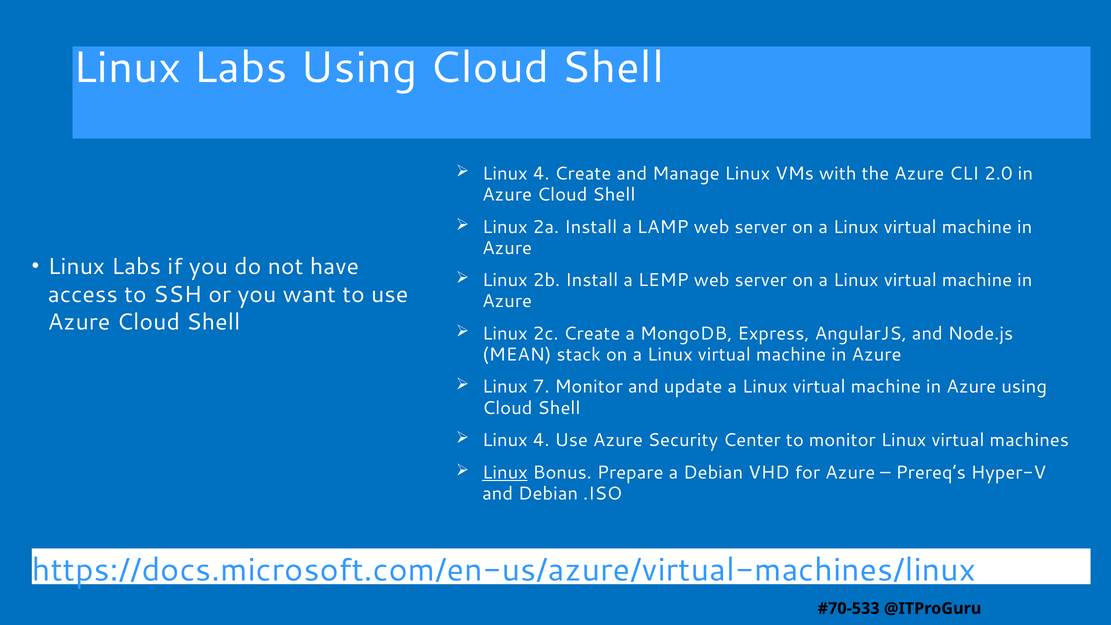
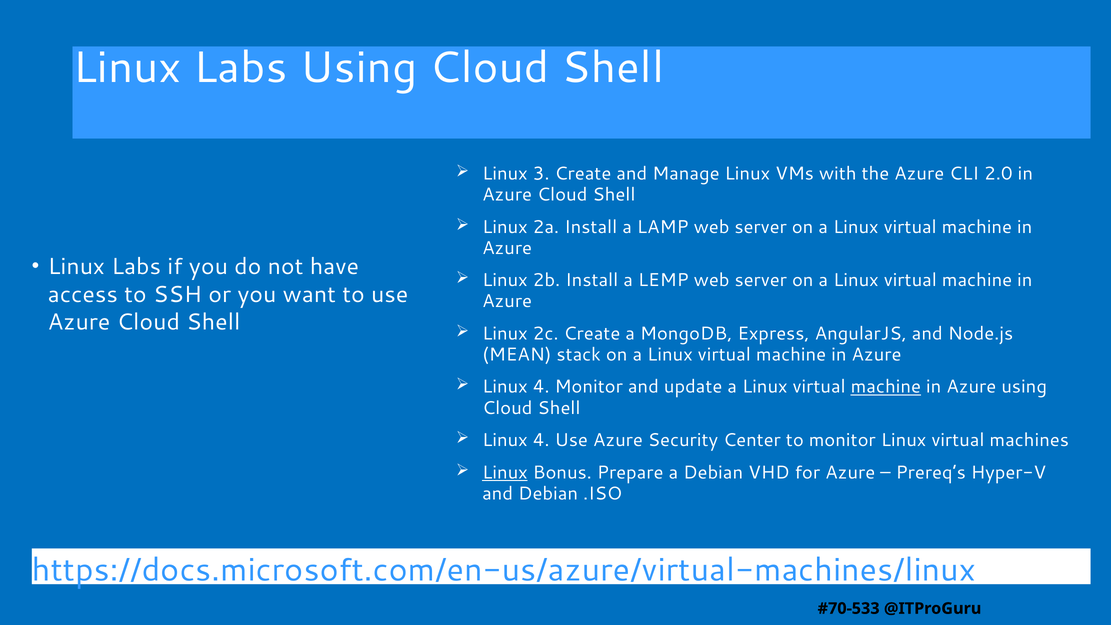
4: 4 -> 3 (541, 174)
7: 7 -> 4 (541, 387)
machine underline: none -> present (886, 387)
